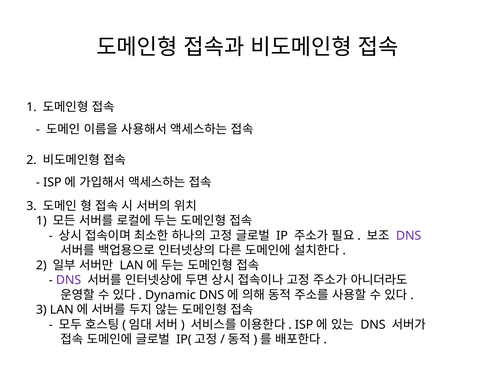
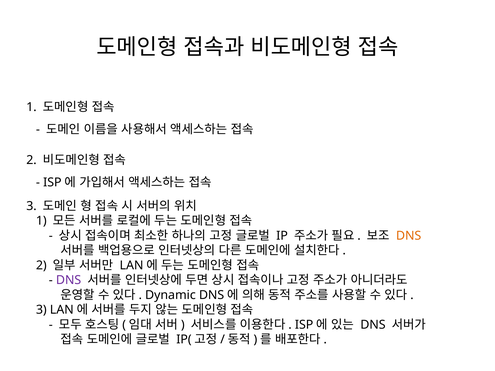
DNS colour: purple -> orange (409, 236)
